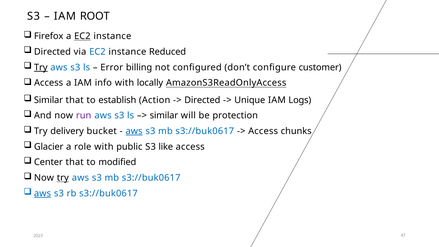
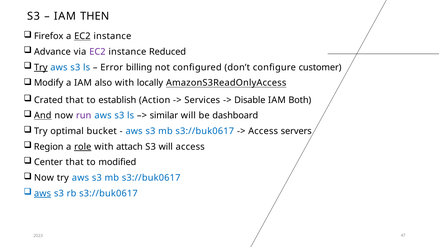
ROOT: ROOT -> THEN (95, 16)
Directed: Directed -> Advance (52, 52)
EC2 colour: blue -> purple (97, 52)
Access: Access -> Modify (49, 83)
info: info -> also (103, 83)
Similar: Similar -> Crated (48, 100)
Directed: Directed -> Services (202, 100)
Unique: Unique -> Disable (250, 100)
Logs: Logs -> Both (300, 100)
And underline: none -> present (43, 116)
protection: protection -> dashboard (235, 116)
delivery: delivery -> optimal (67, 131)
aws underline: present -> none (134, 131)
chunks: chunks -> servers (296, 131)
Glacier: Glacier -> Region (49, 147)
role underline: none -> present (83, 147)
public: public -> attach (129, 147)
S3 like: like -> will (166, 147)
try underline: present -> none (63, 178)
